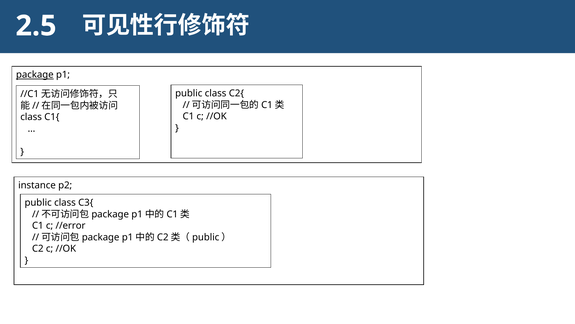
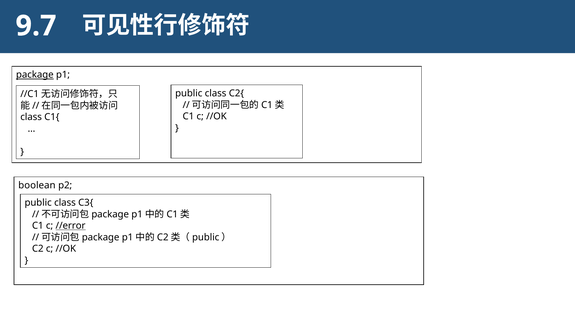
2.5: 2.5 -> 9.7 (36, 26)
instance: instance -> boolean (37, 185)
//error underline: none -> present (71, 225)
